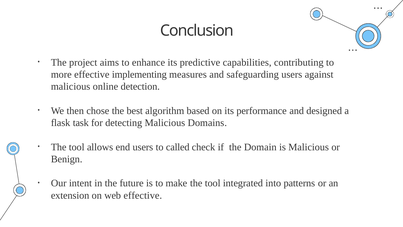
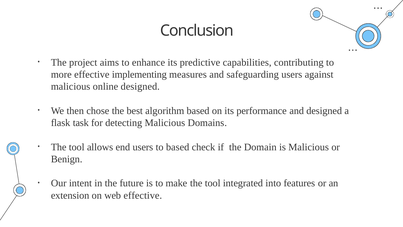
online detection: detection -> designed (140, 87)
to called: called -> based (178, 147)
patterns: patterns -> features (299, 183)
